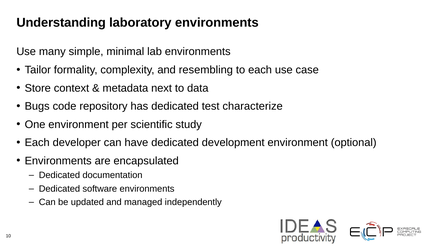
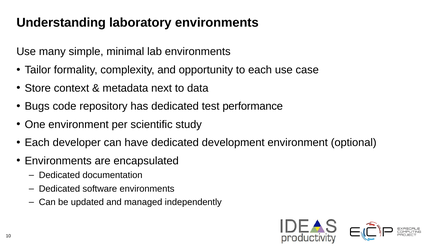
resembling: resembling -> opportunity (206, 70)
characterize: characterize -> performance (253, 106)
